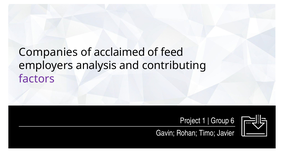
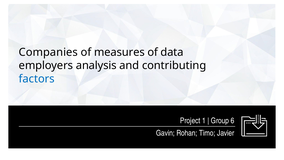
acclaimed: acclaimed -> measures (119, 52)
feed: feed -> data (172, 52)
factors colour: purple -> blue (37, 79)
